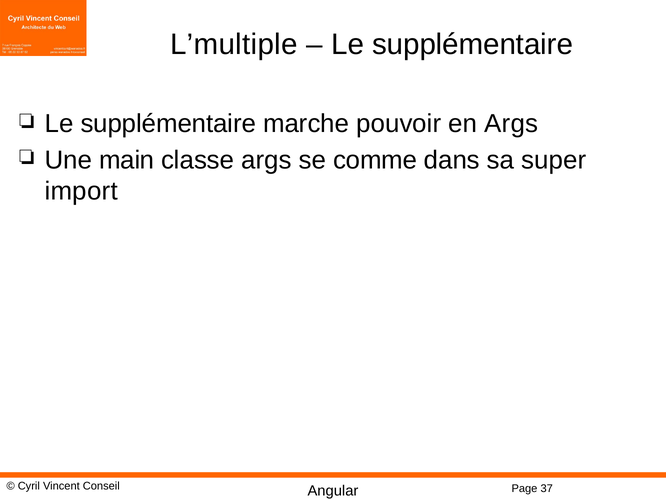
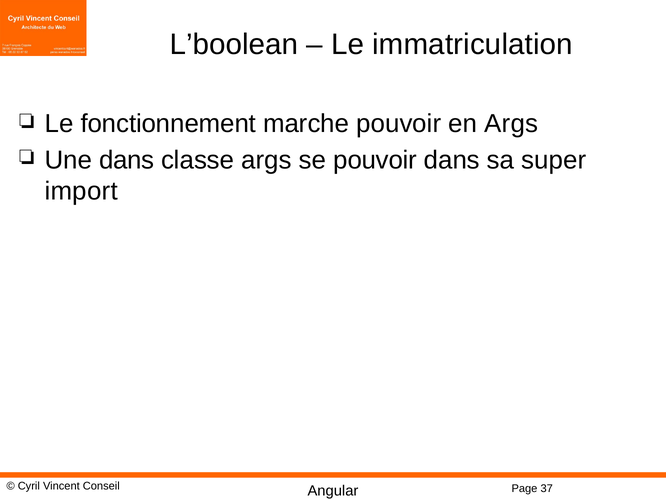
L’multiple: L’multiple -> L’boolean (234, 45)
supplémentaire: supplémentaire -> immatriculation (473, 45)
supplémentaire: supplémentaire -> fonctionnement (168, 124)
Une main: main -> dans (127, 160)
se comme: comme -> pouvoir (375, 160)
